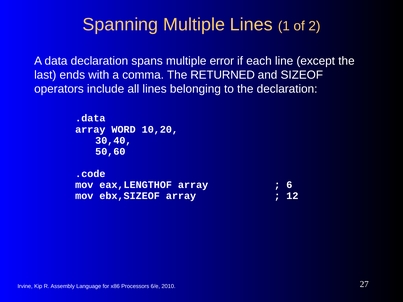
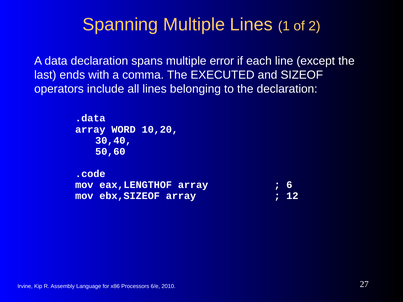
RETURNED: RETURNED -> EXECUTED (223, 75)
